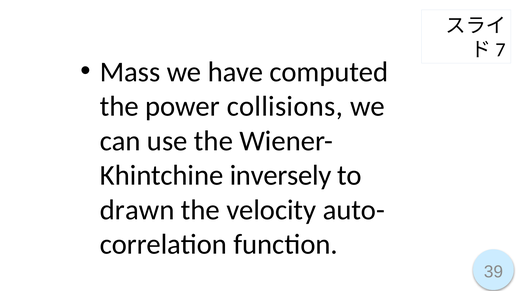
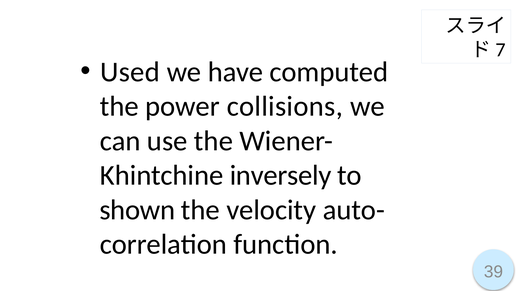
Mass: Mass -> Used (130, 72)
drawn: drawn -> shown (137, 210)
